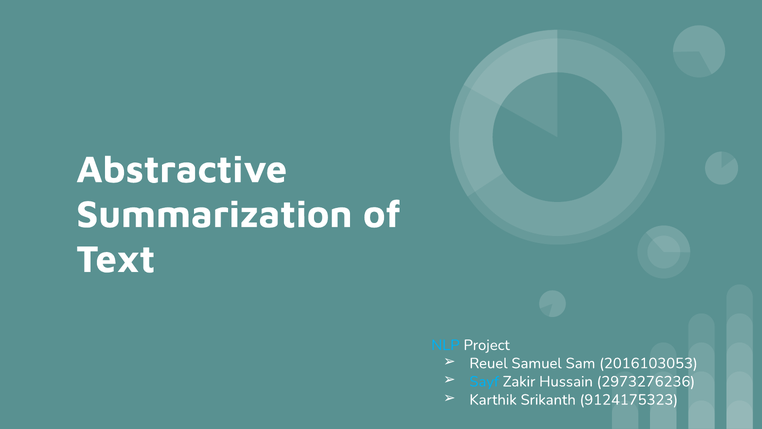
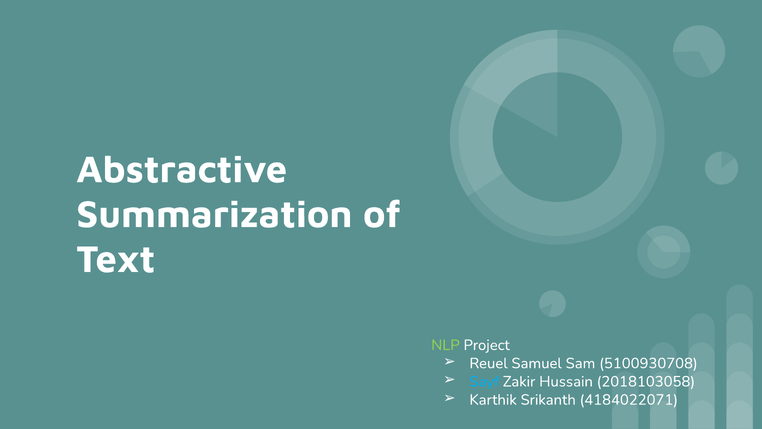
NLP colour: light blue -> light green (445, 345)
2016103053: 2016103053 -> 5100930708 (648, 363)
2973276236: 2973276236 -> 2018103058 (646, 381)
9124175323: 9124175323 -> 4184022071 (629, 399)
